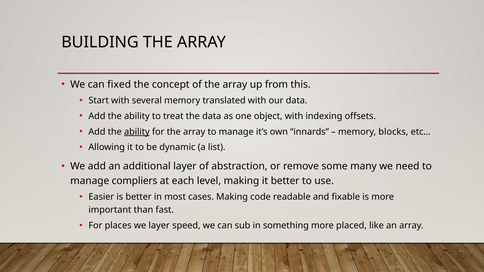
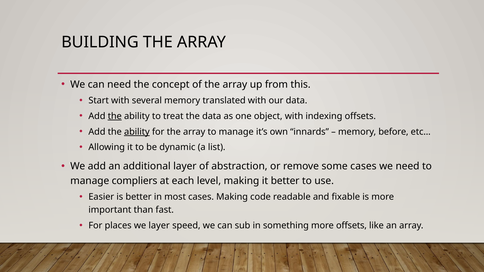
can fixed: fixed -> need (119, 85)
the underline: none -> present (115, 116)
blocks: blocks -> before (393, 132)
some many: many -> cases (363, 166)
more placed: placed -> offsets (352, 226)
